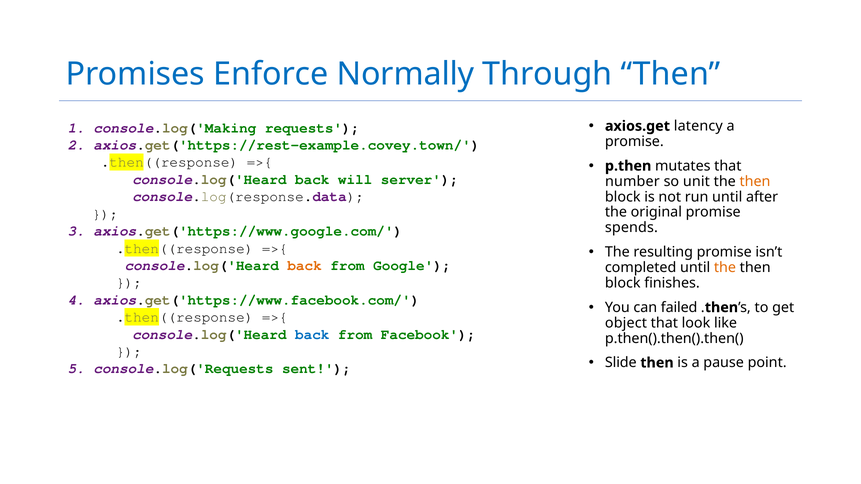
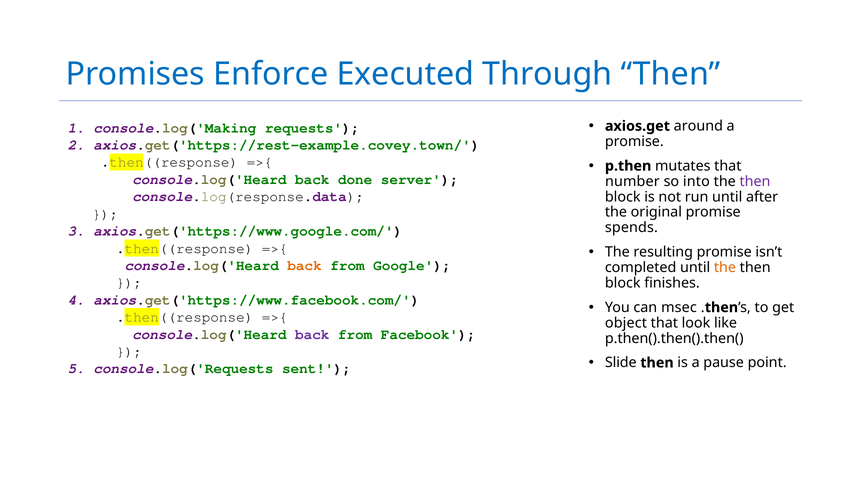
Normally: Normally -> Executed (405, 74)
latency: latency -> around (698, 126)
will: will -> done (355, 180)
unit: unit -> into (696, 181)
then colour: orange -> purple (755, 181)
failed: failed -> msec (679, 308)
back colour: blue -> purple (312, 334)
